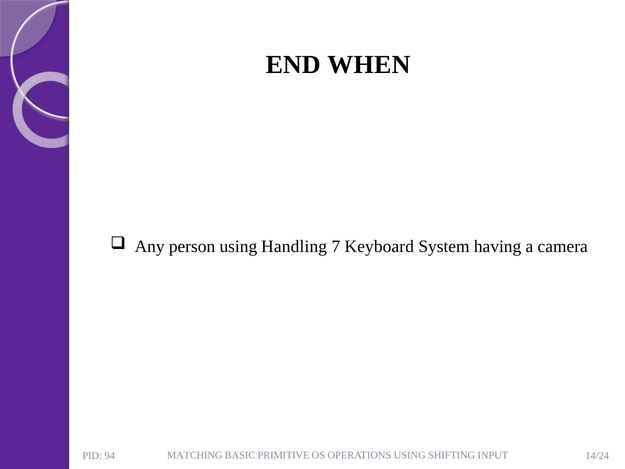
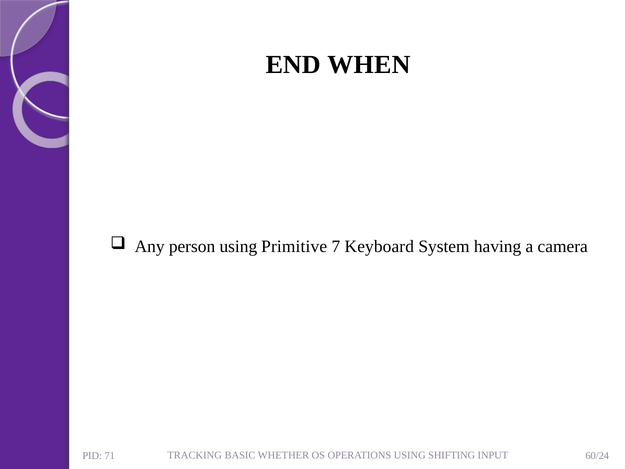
Handling: Handling -> Primitive (294, 246)
MATCHING: MATCHING -> TRACKING (195, 455)
PRIMITIVE: PRIMITIVE -> WHETHER (283, 455)
14/24: 14/24 -> 60/24 (597, 456)
94: 94 -> 71 (110, 456)
